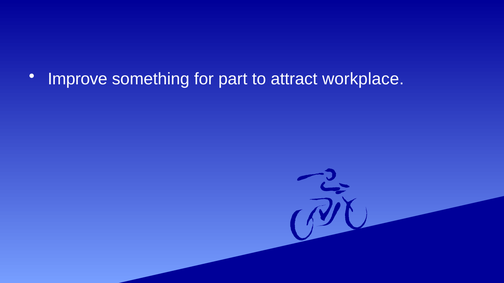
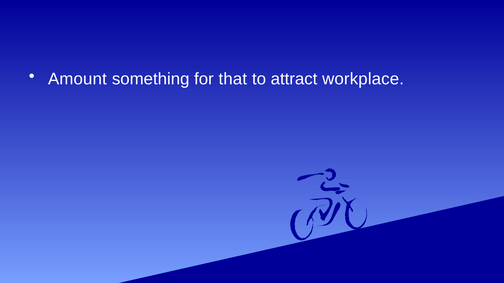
Improve: Improve -> Amount (77, 79)
part: part -> that (233, 79)
